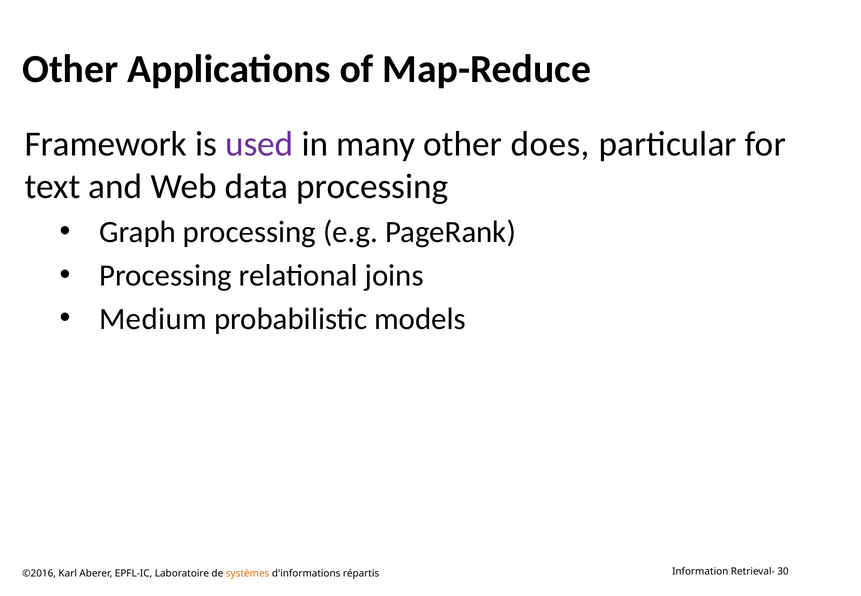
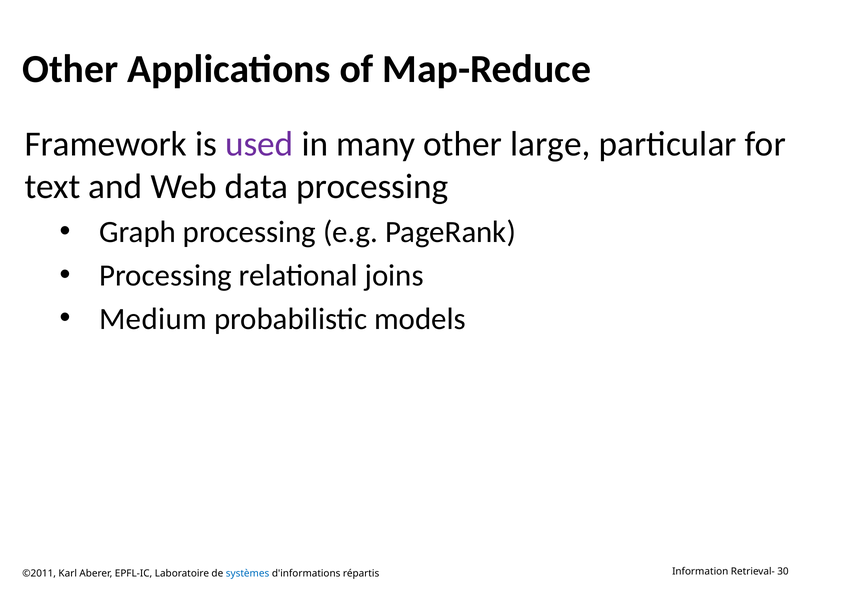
does: does -> large (550, 144)
©2016: ©2016 -> ©2011 (39, 574)
systèmes colour: orange -> blue (248, 574)
